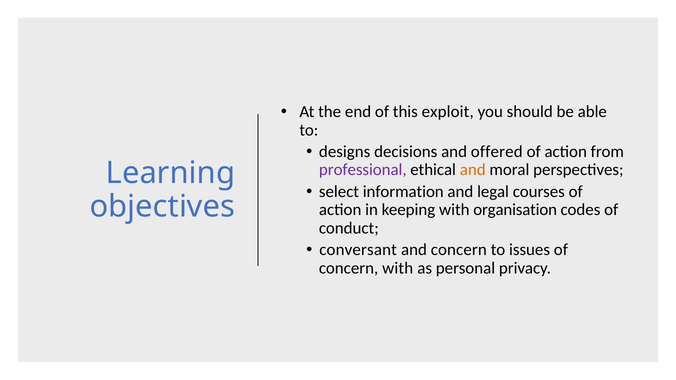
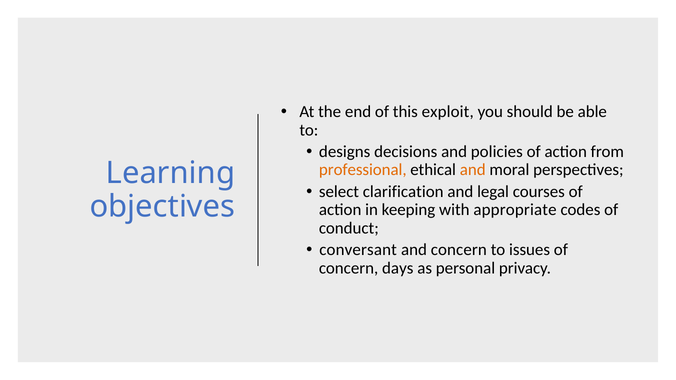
offered: offered -> policies (497, 152)
professional colour: purple -> orange (363, 170)
information: information -> clarification (403, 192)
organisation: organisation -> appropriate (515, 210)
concern with: with -> days (398, 268)
